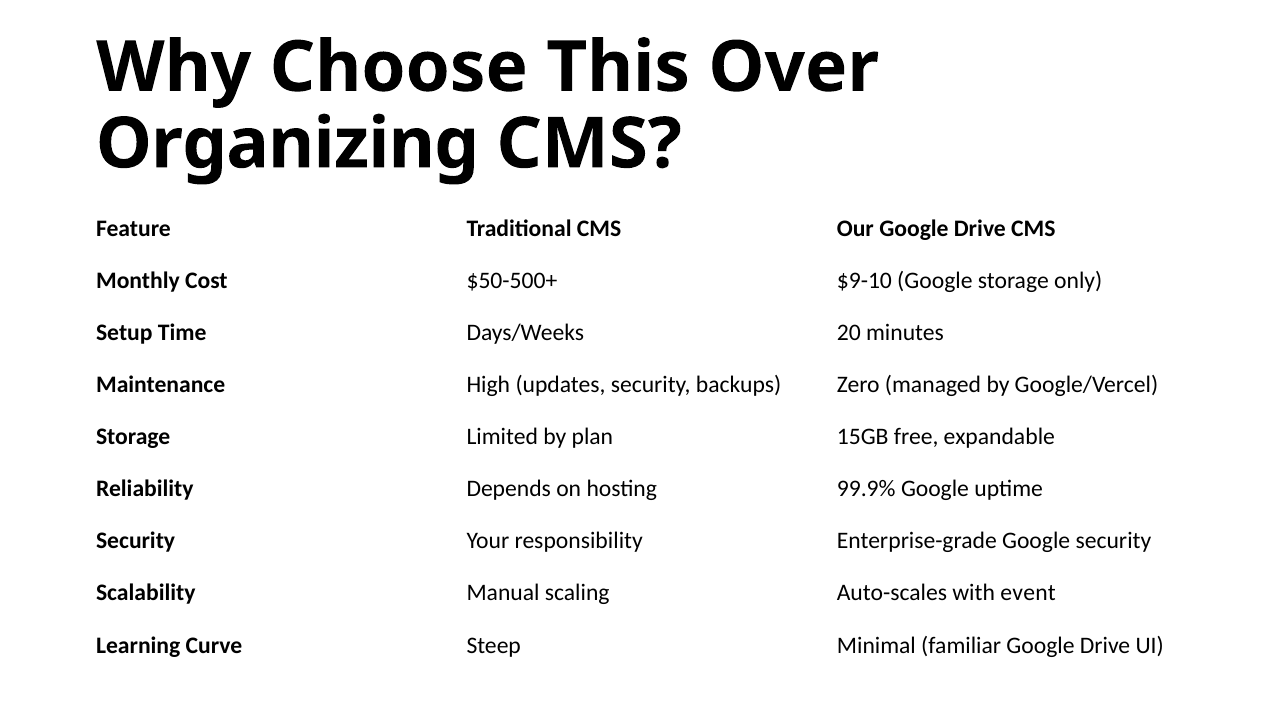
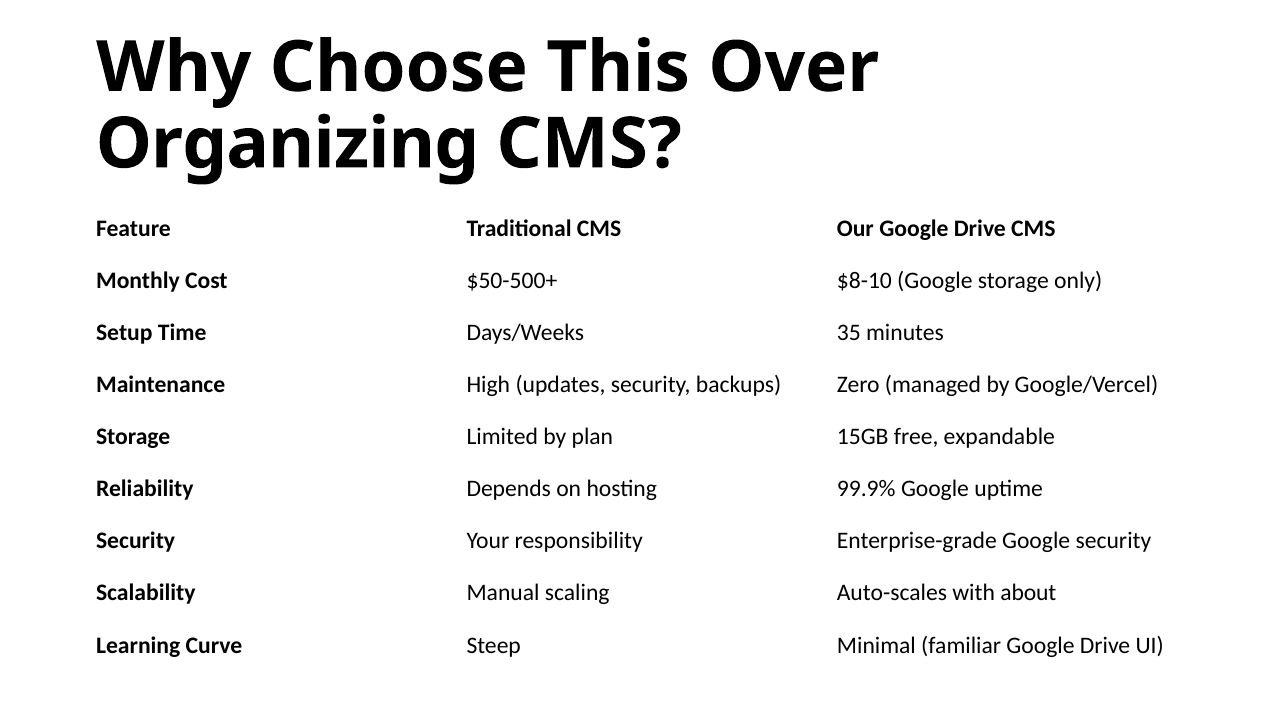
$9-10: $9-10 -> $8-10 (864, 281)
20: 20 -> 35 (849, 333)
event: event -> about (1028, 593)
